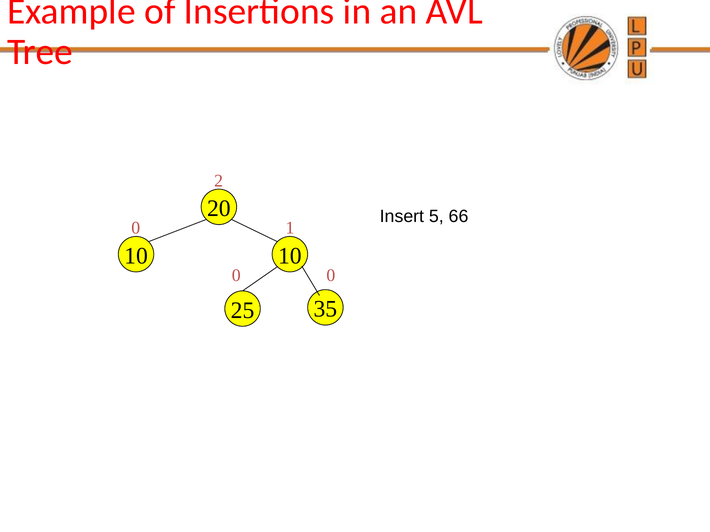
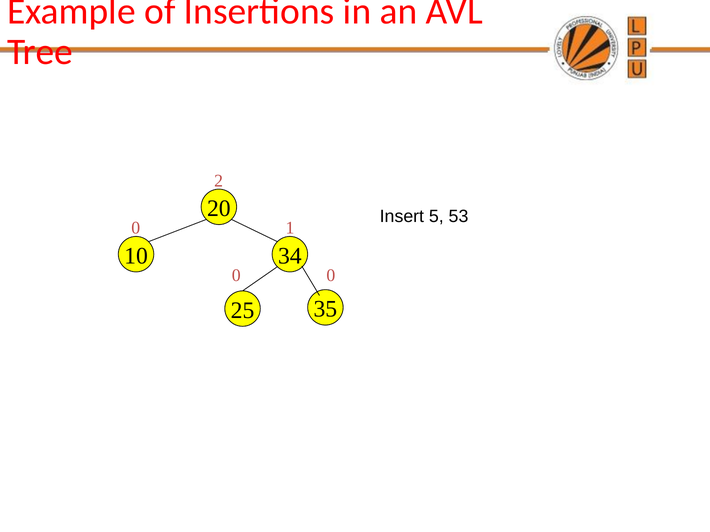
66: 66 -> 53 (458, 217)
10 10: 10 -> 34 (290, 256)
